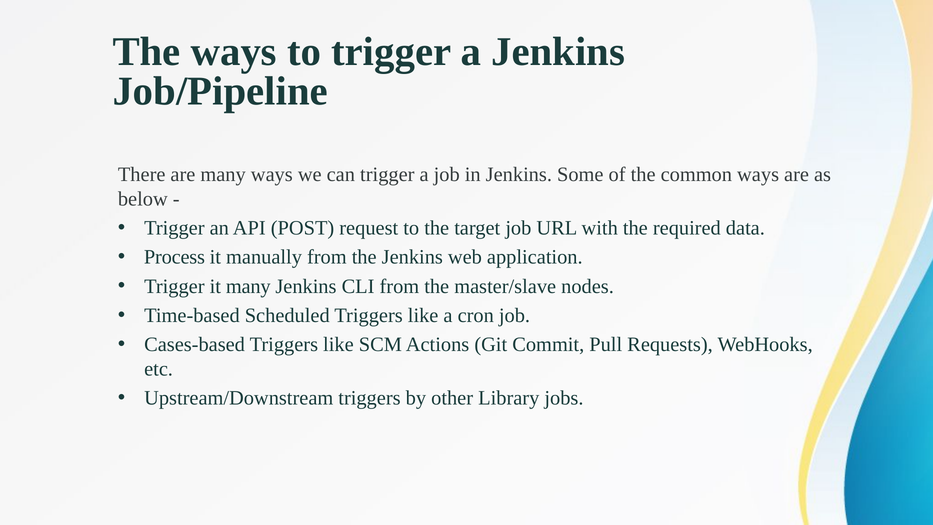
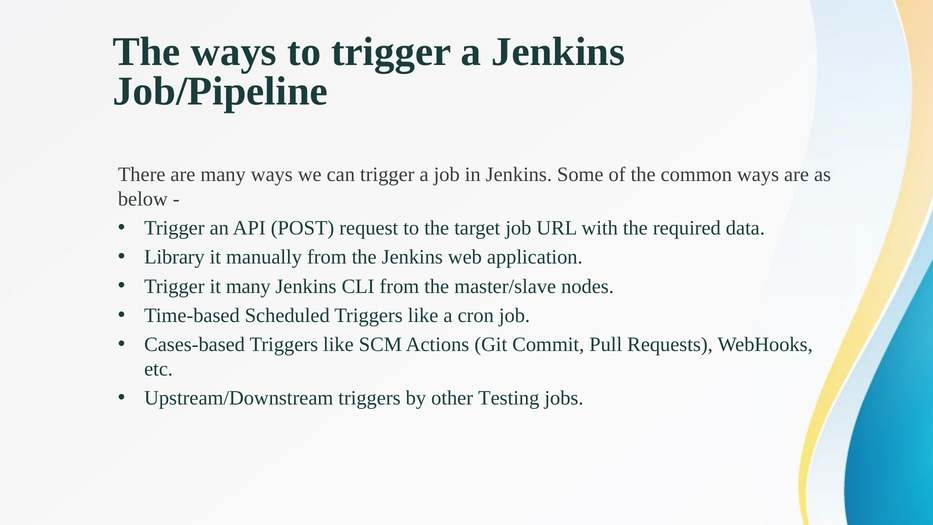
Process: Process -> Library (174, 257)
Library: Library -> Testing (509, 398)
